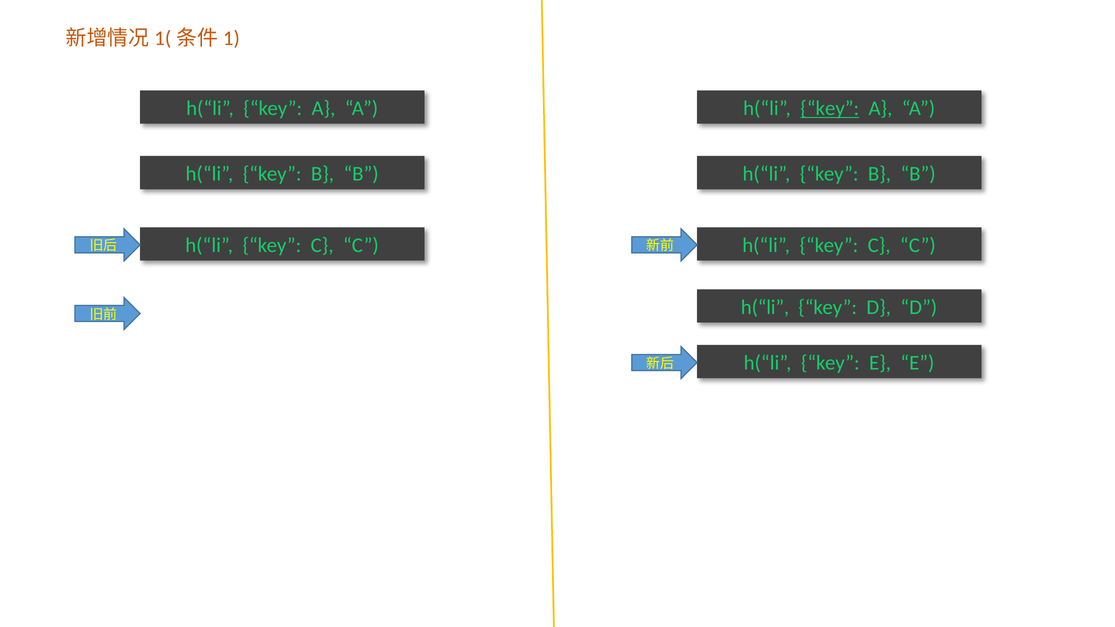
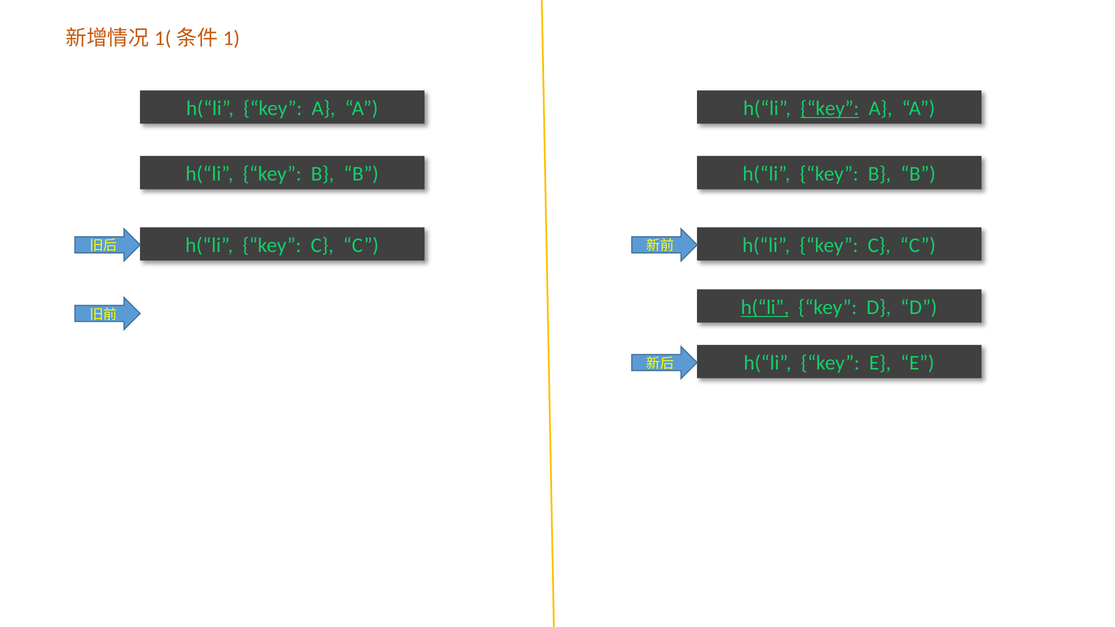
h(“li underline: none -> present (765, 308)
